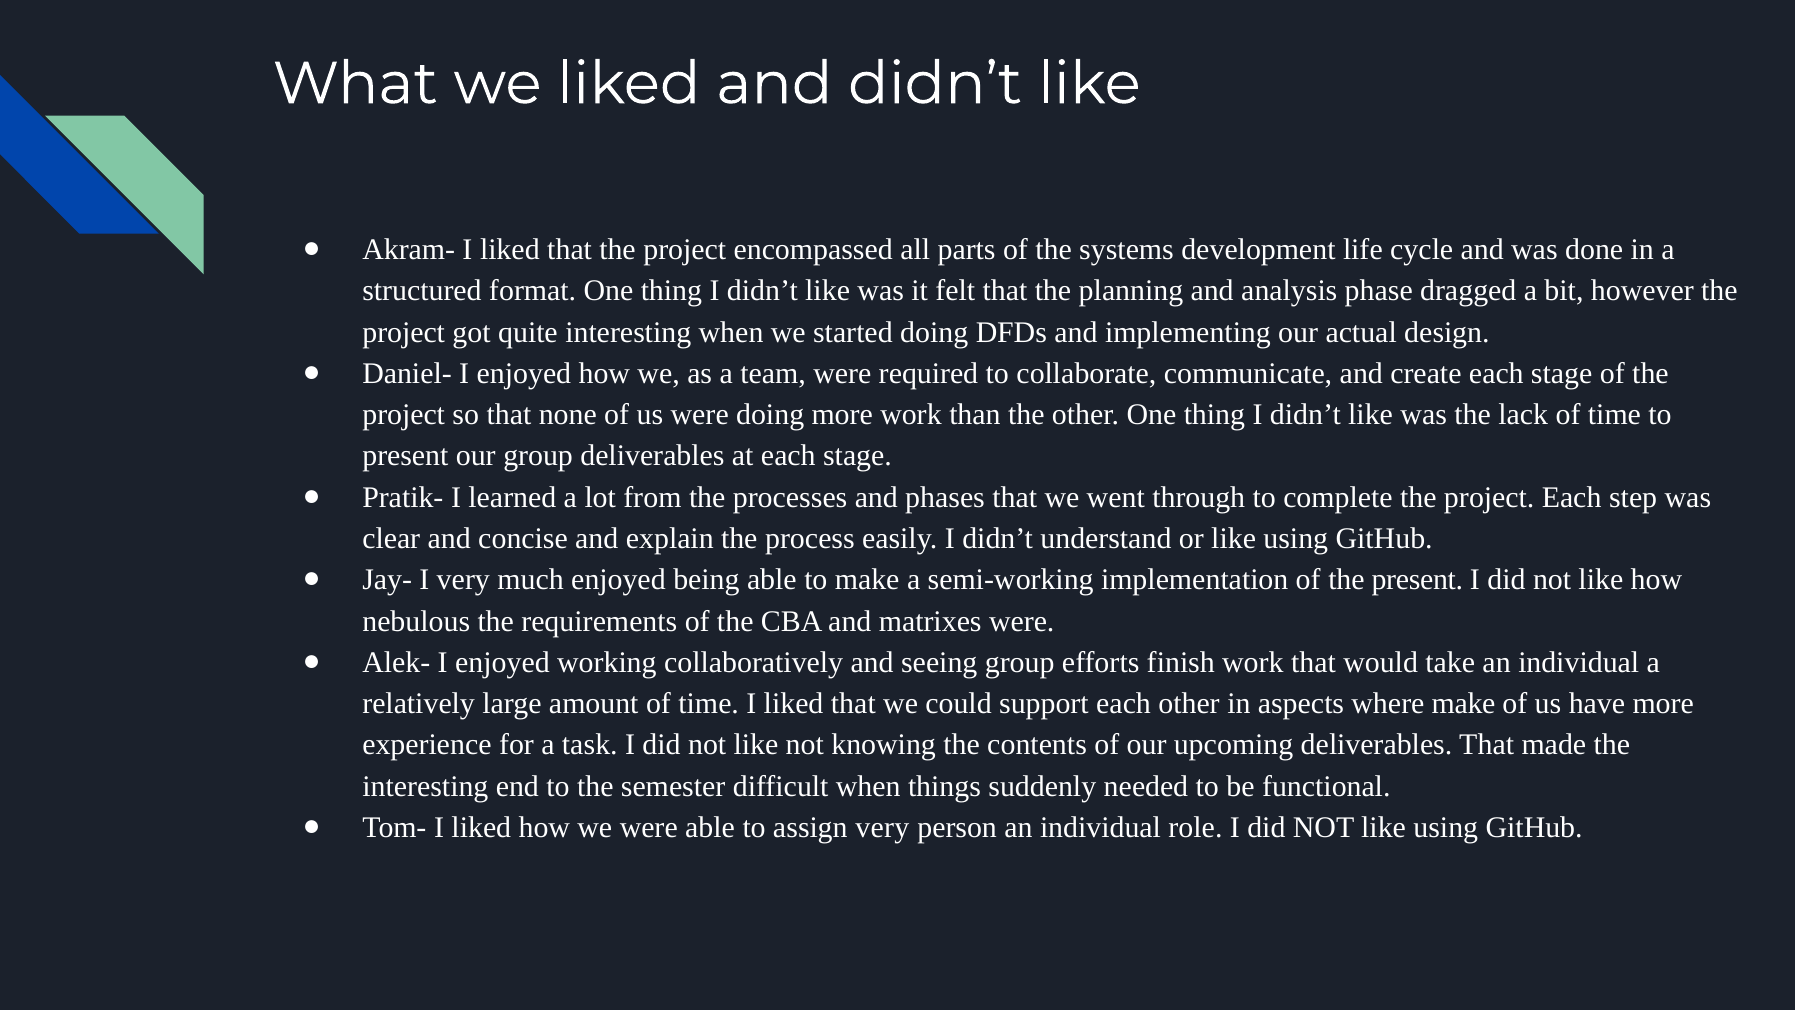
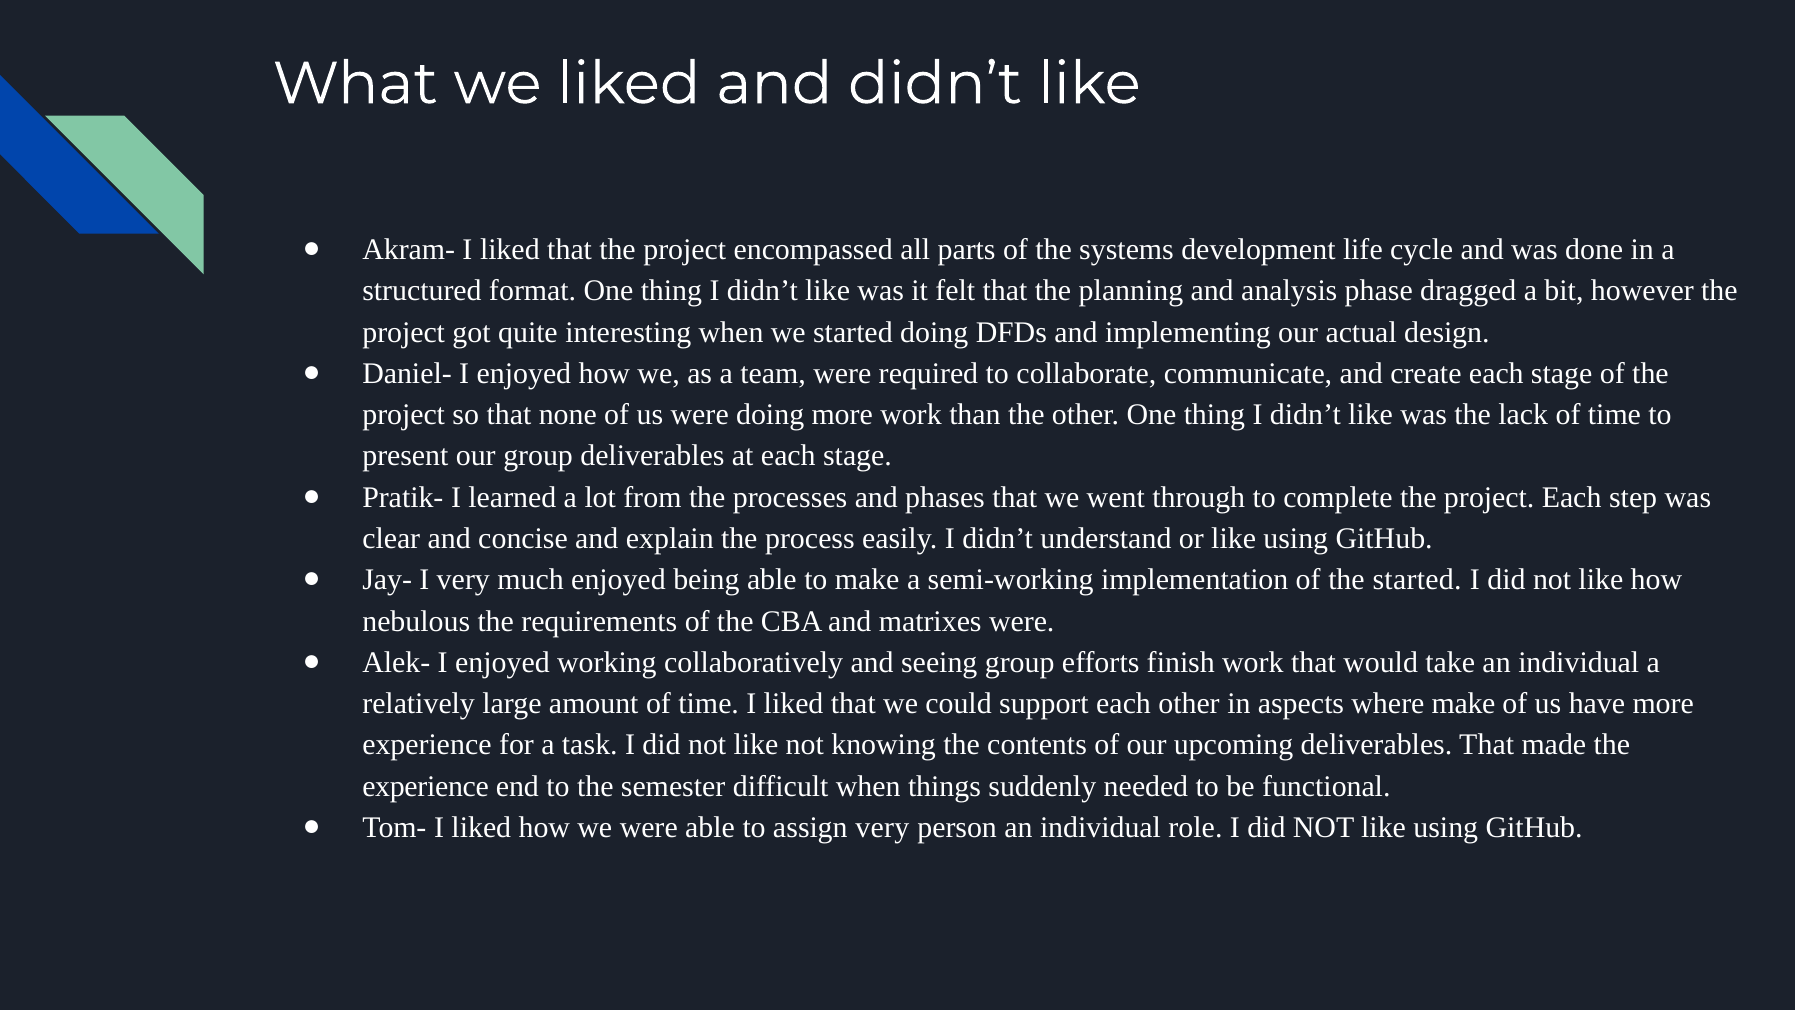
the present: present -> started (1417, 580)
interesting: interesting -> experience (426, 786)
